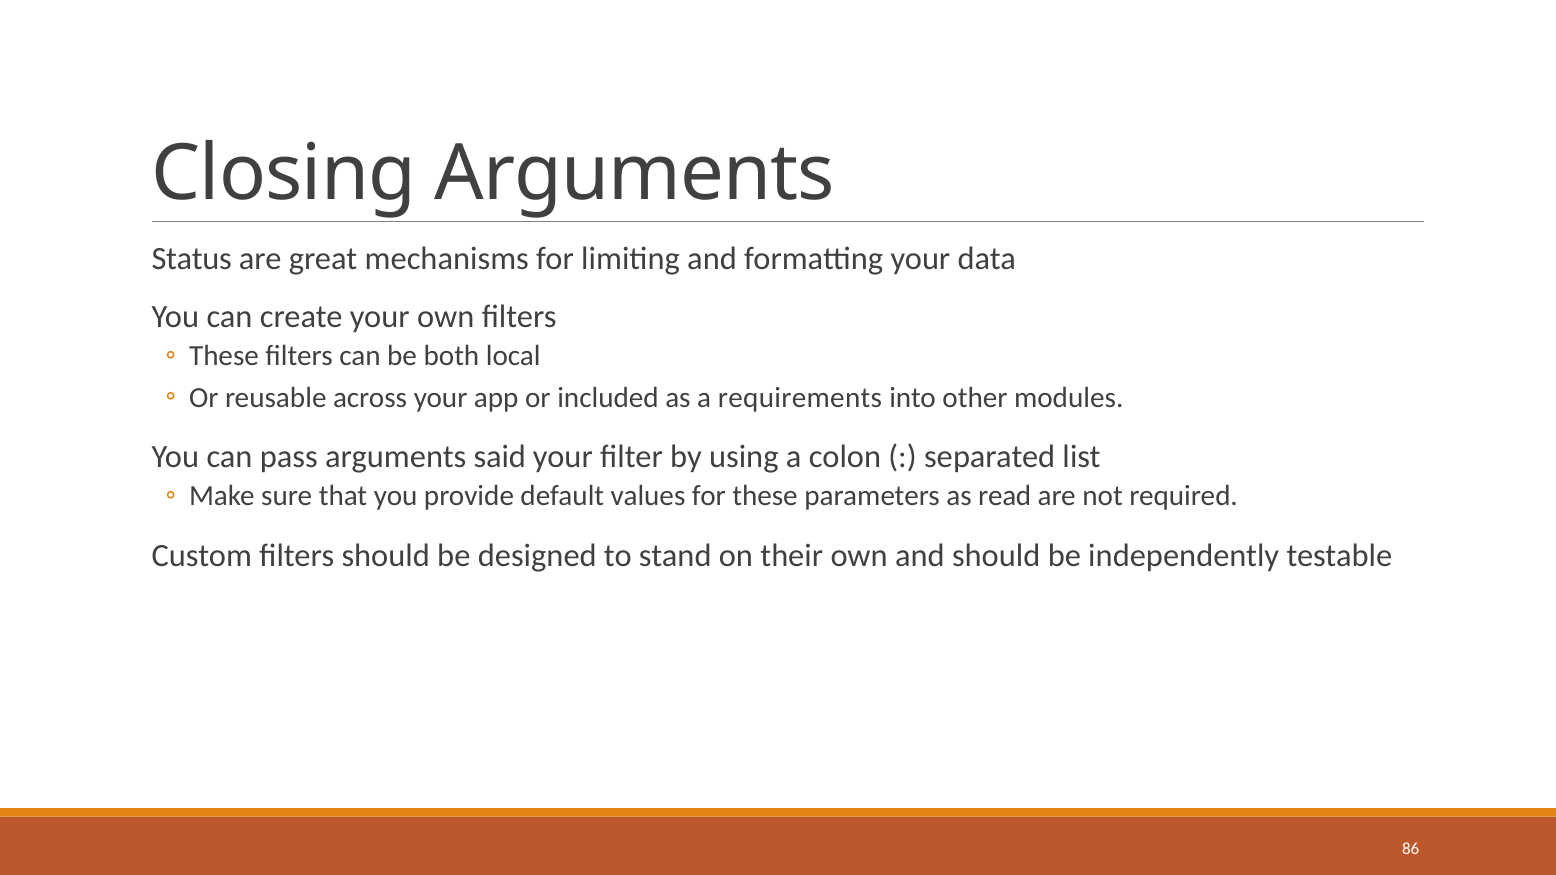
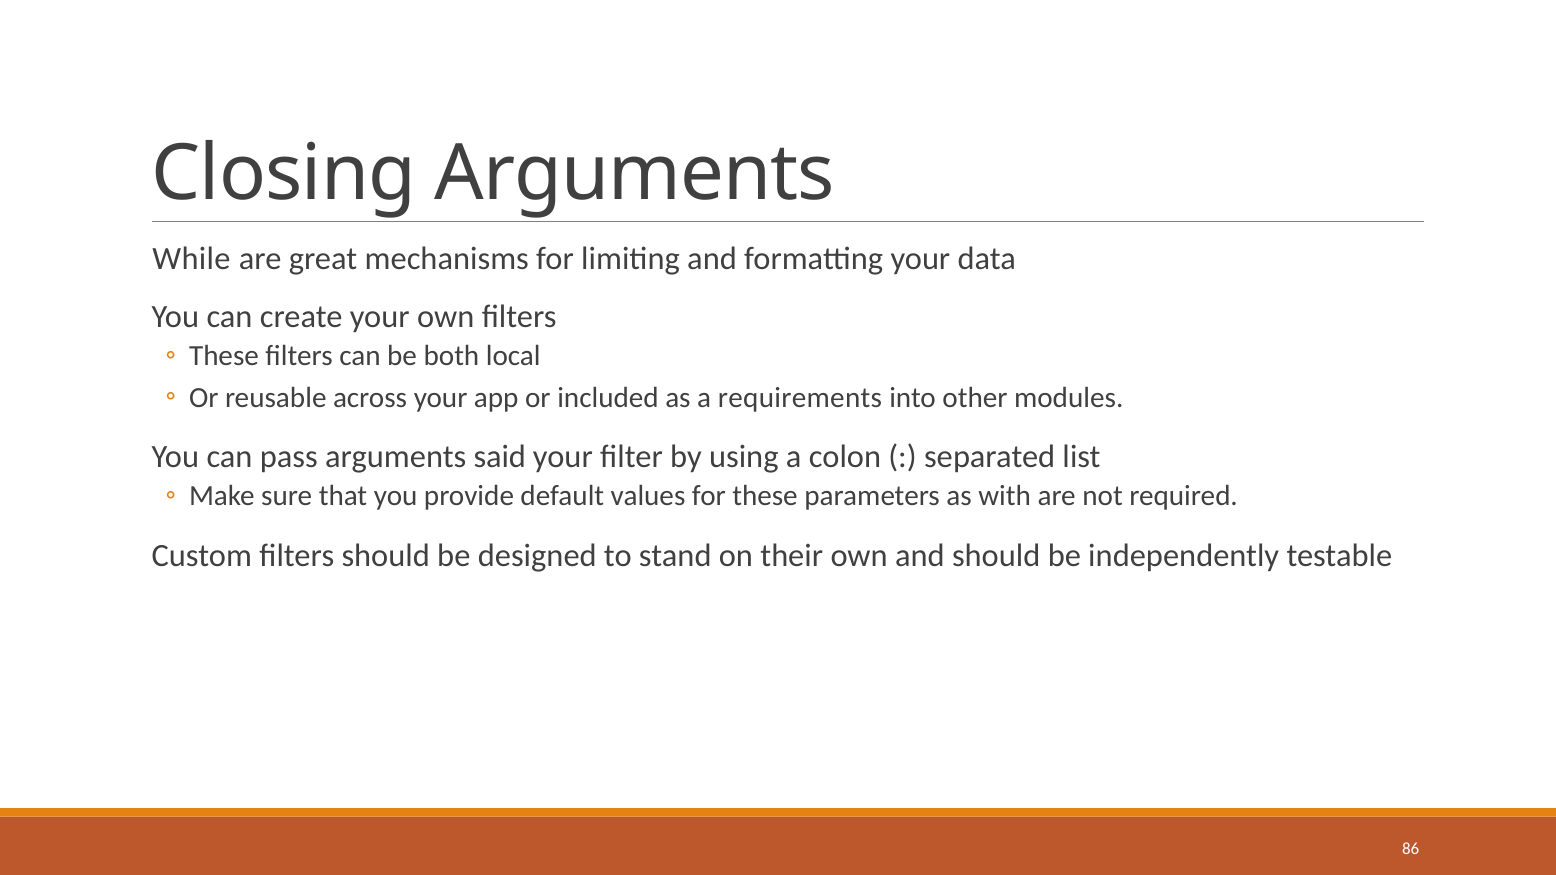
Status: Status -> While (191, 259)
read: read -> with (1005, 496)
